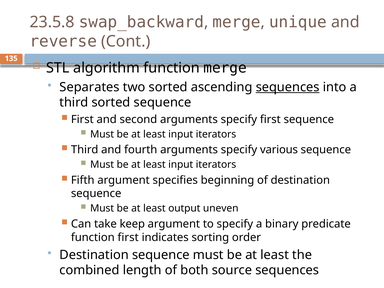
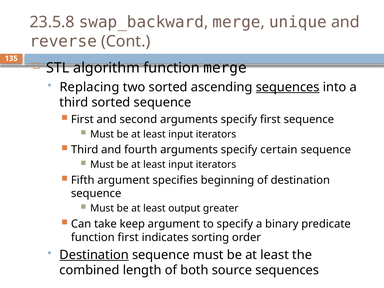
Separates: Separates -> Replacing (89, 87)
various: various -> certain (279, 150)
uneven: uneven -> greater (221, 208)
Destination underline: none -> present (94, 255)
